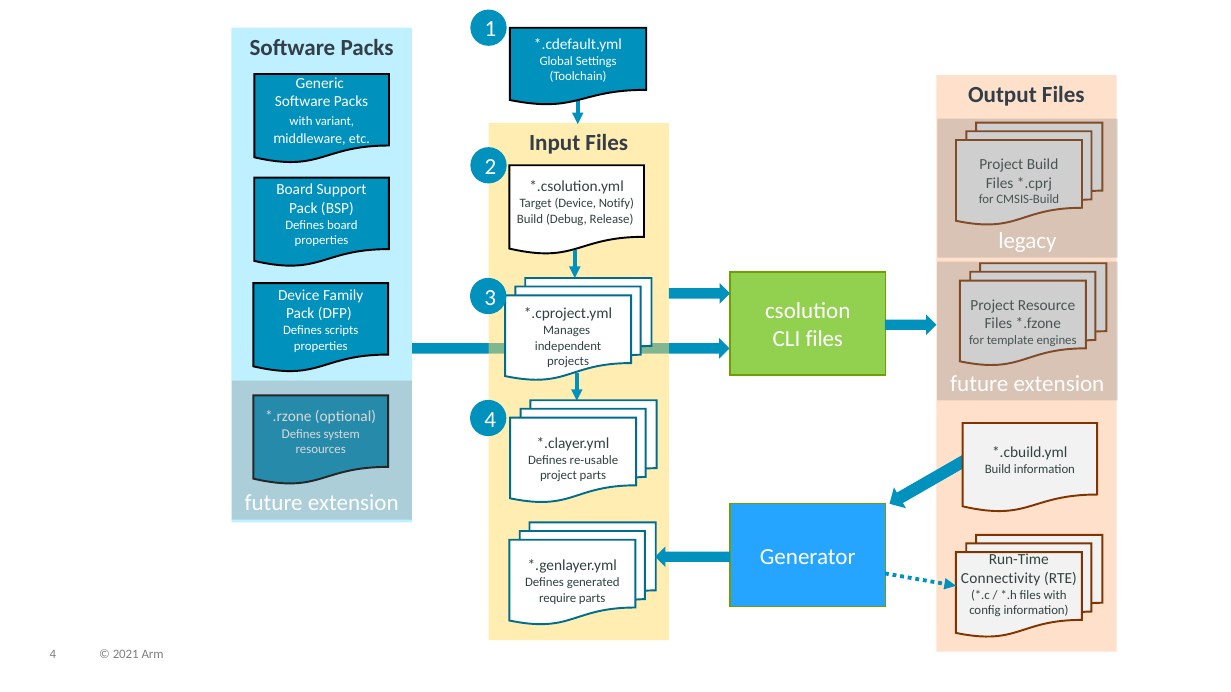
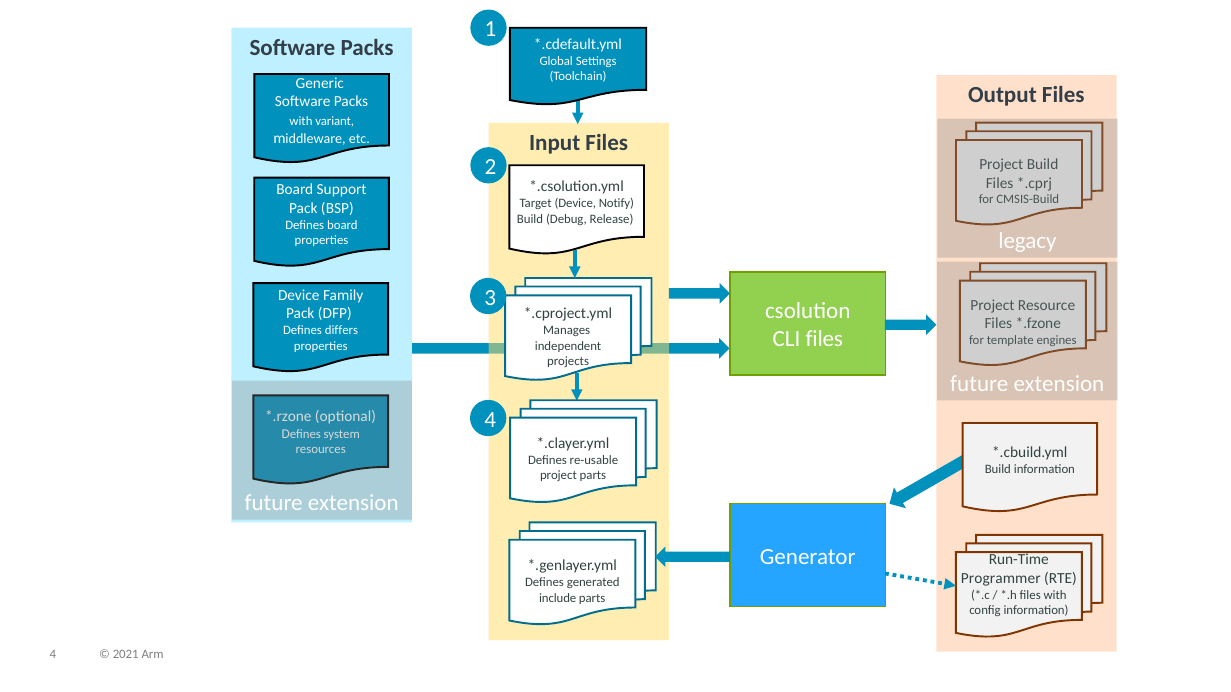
scripts: scripts -> differs (342, 331)
Connectivity: Connectivity -> Programmer (1001, 579)
require: require -> include (558, 598)
